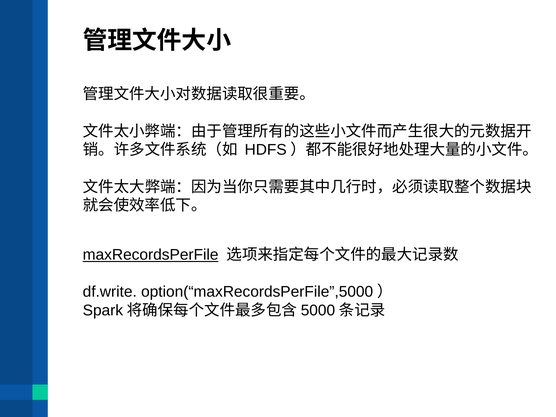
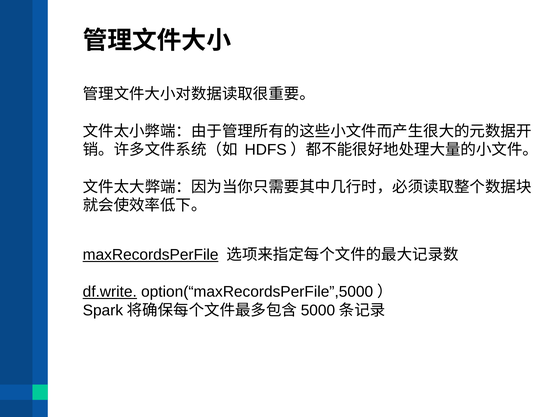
df.write underline: none -> present (110, 292)
